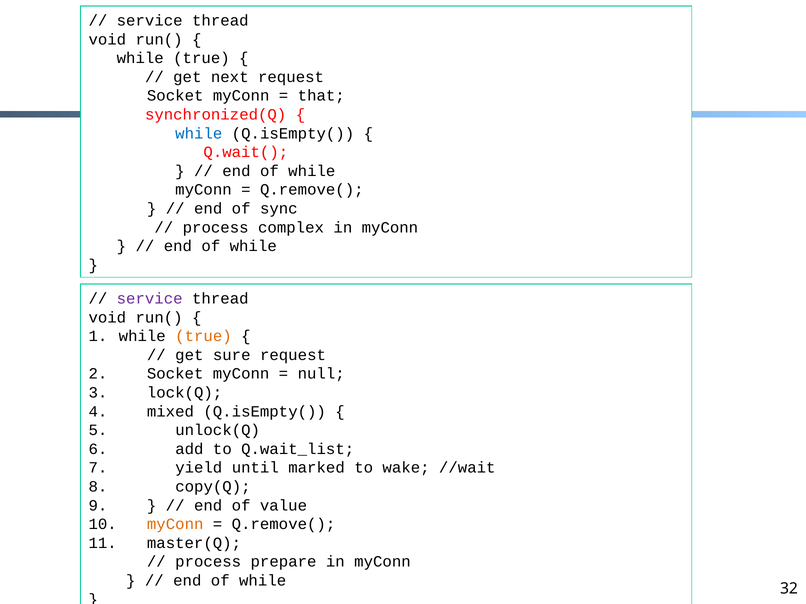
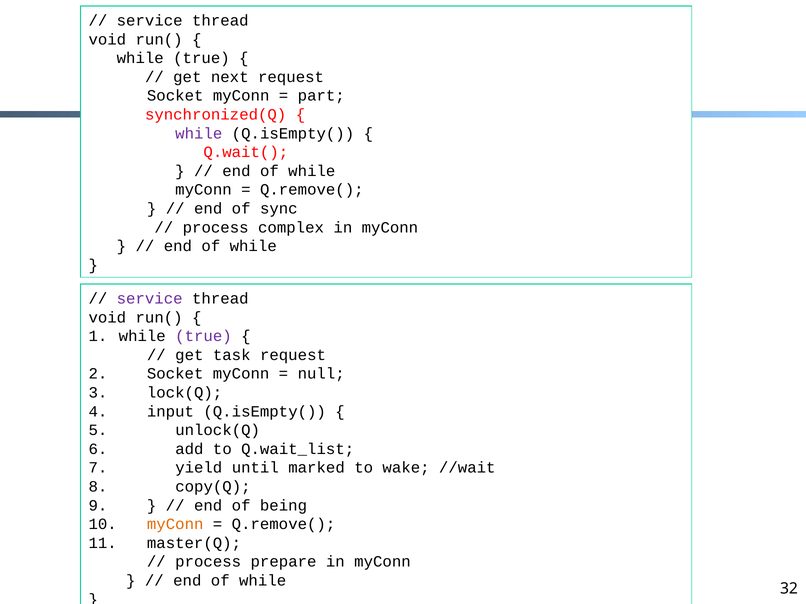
that: that -> part (321, 96)
while colour: blue -> purple (199, 134)
true colour: orange -> purple (203, 336)
sure: sure -> task (232, 355)
mixed: mixed -> input (170, 412)
value: value -> being (283, 506)
